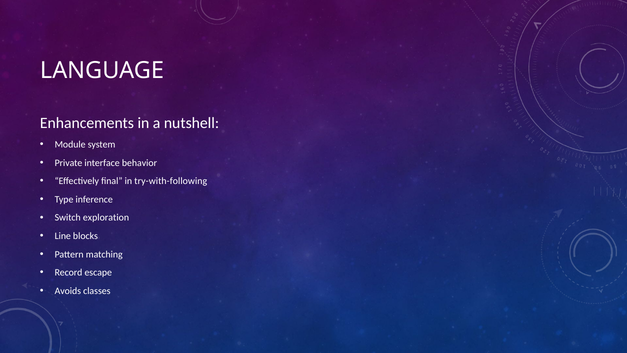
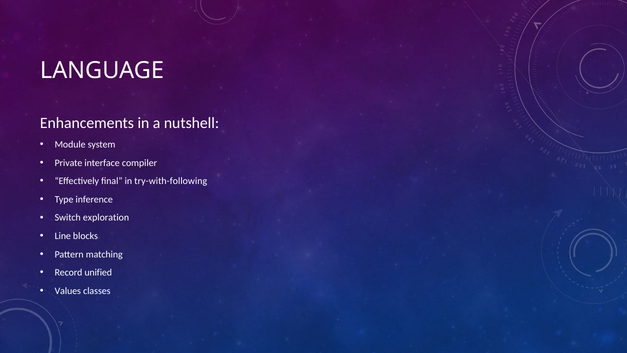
behavior: behavior -> compiler (139, 163)
escape: escape -> unified (98, 272)
Avoids: Avoids -> Values (68, 291)
